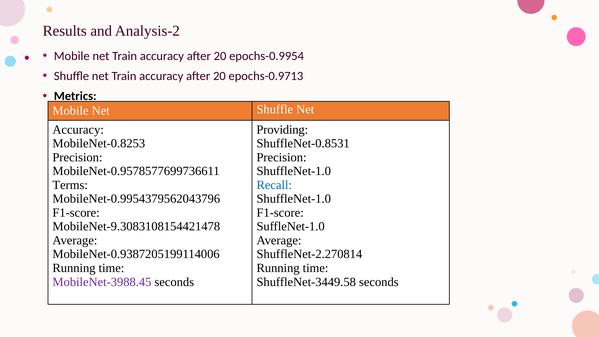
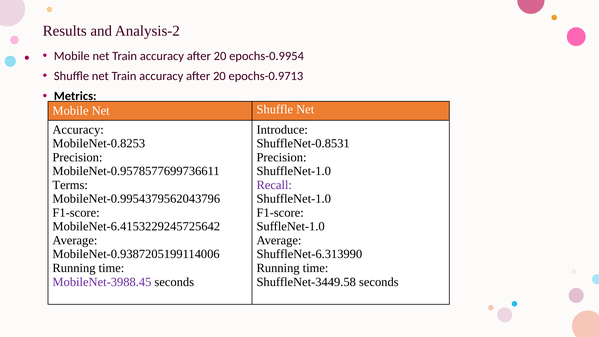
Providing: Providing -> Introduce (282, 130)
Recall colour: blue -> purple (274, 185)
MobileNet-9.3083108154421478: MobileNet-9.3083108154421478 -> MobileNet-6.4153229245725642 (136, 226)
ShuffleNet-2.270814: ShuffleNet-2.270814 -> ShuffleNet-6.313990 (309, 254)
